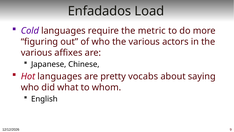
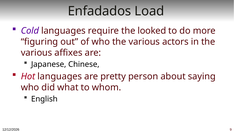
metric: metric -> looked (152, 31)
vocabs: vocabs -> person (143, 76)
